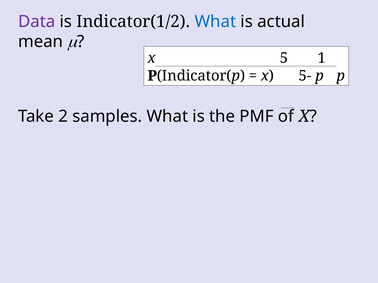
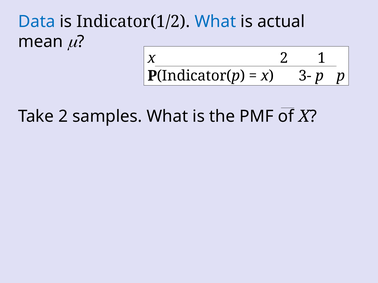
Data colour: purple -> blue (37, 22)
x 5: 5 -> 2 (284, 58)
5-: 5- -> 3- (305, 76)
